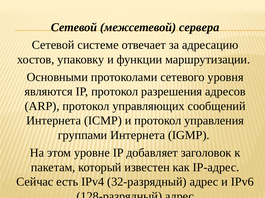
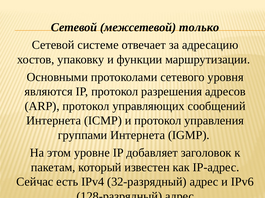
сервера: сервера -> только (199, 27)
